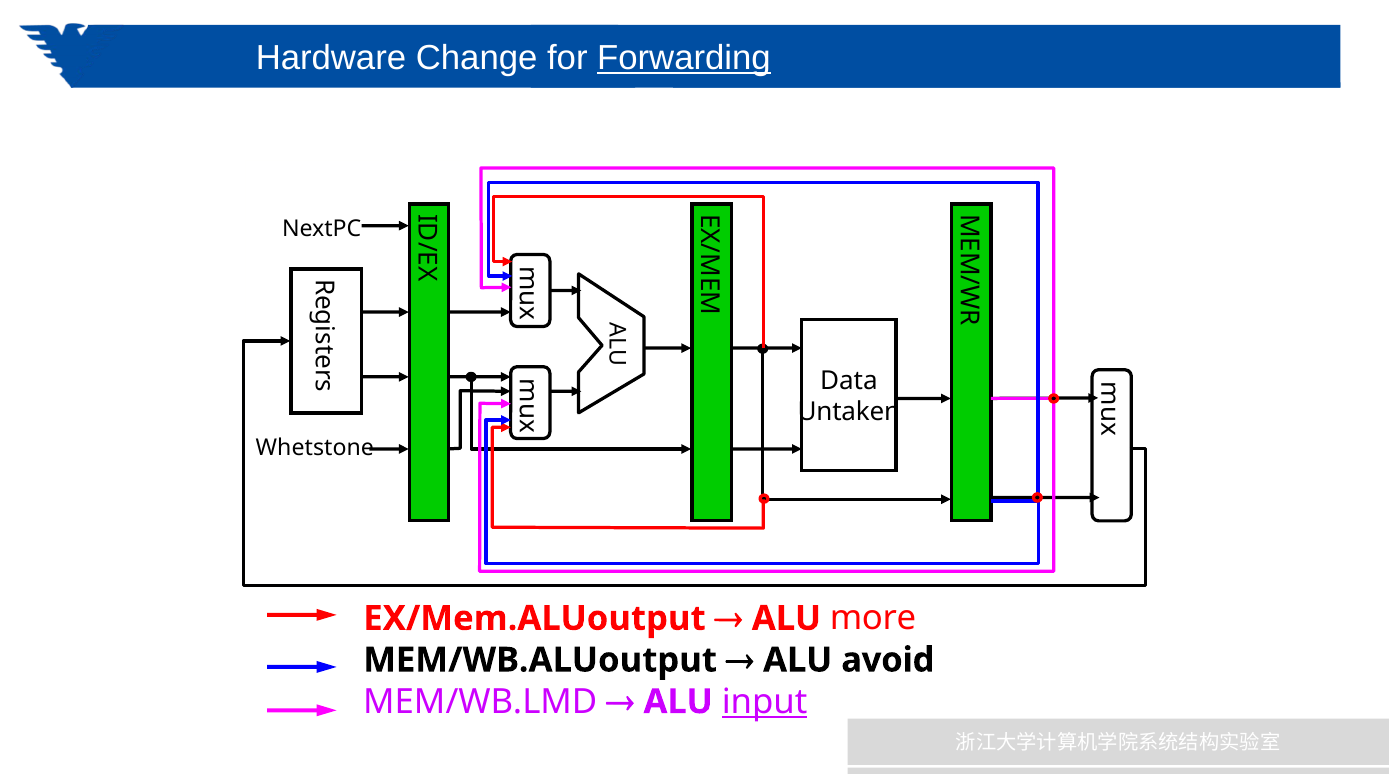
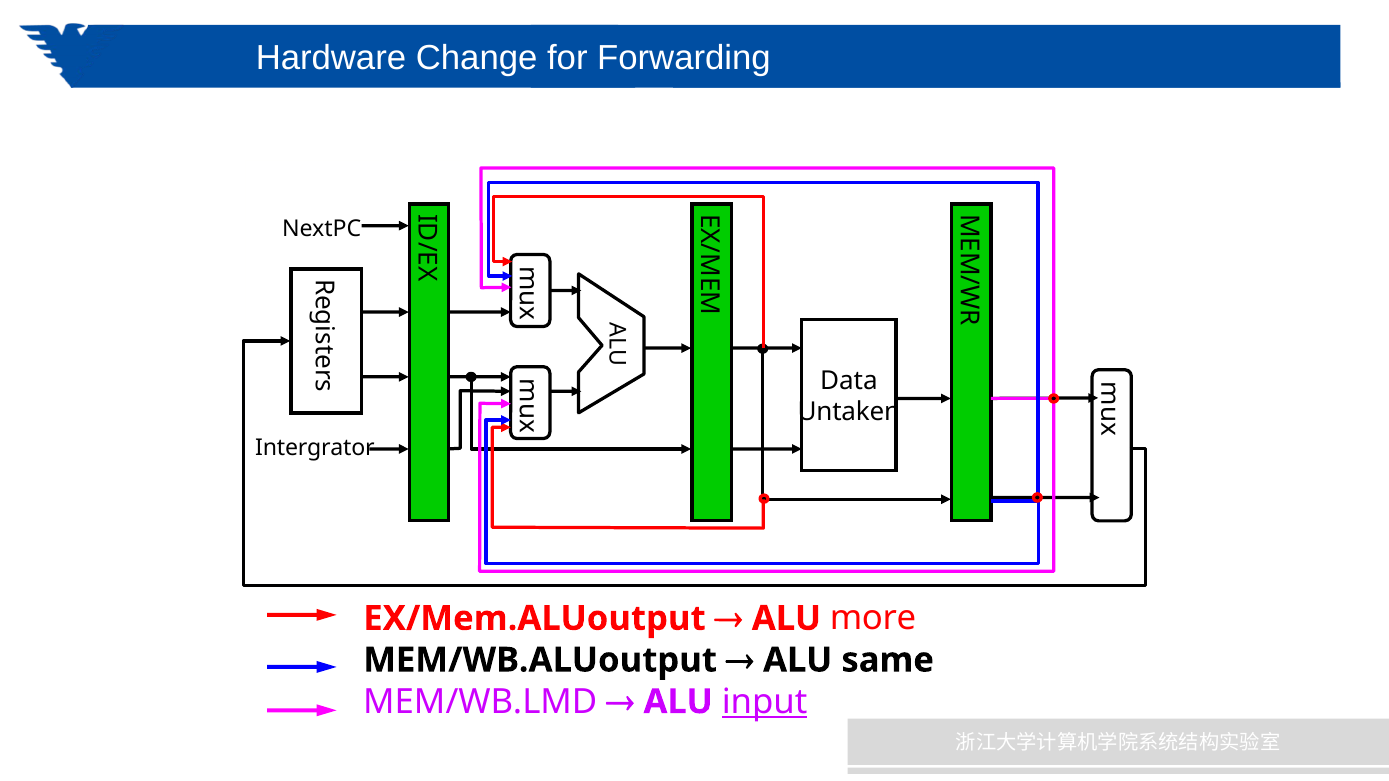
Forwarding underline: present -> none (684, 58)
Whetstone: Whetstone -> Intergrator (315, 448)
avoid: avoid -> same (888, 660)
